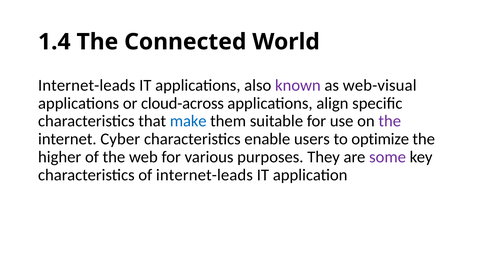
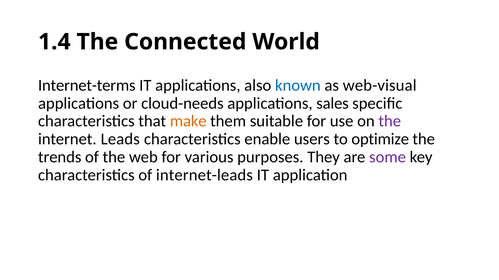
Internet-leads: Internet-leads -> Internet-terms (87, 85)
known colour: purple -> blue (298, 85)
cloud-across: cloud-across -> cloud-needs (182, 103)
align: align -> sales (333, 103)
make colour: blue -> orange (188, 121)
Cyber: Cyber -> Leads (120, 139)
higher: higher -> trends (60, 157)
